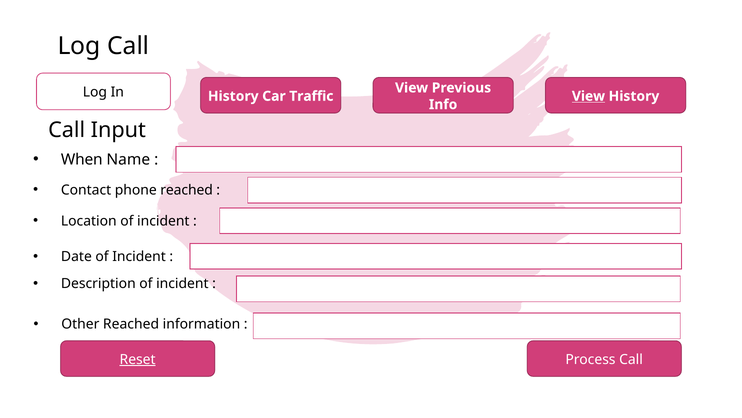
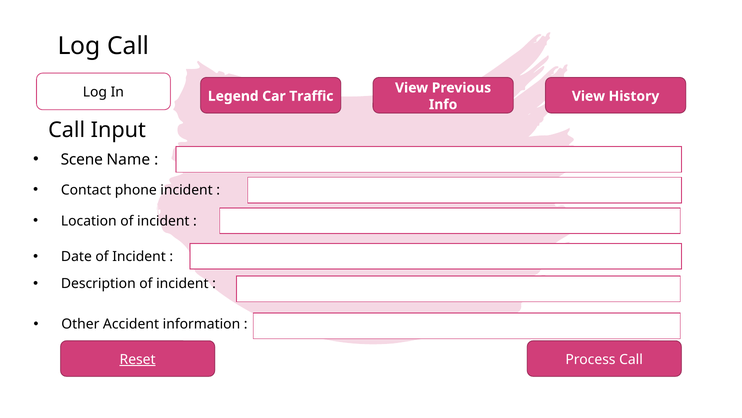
History: History -> Legend (233, 96)
View underline: present -> none (588, 96)
When: When -> Scene (82, 159)
phone reached: reached -> incident (187, 190)
Other Reached: Reached -> Accident (131, 324)
